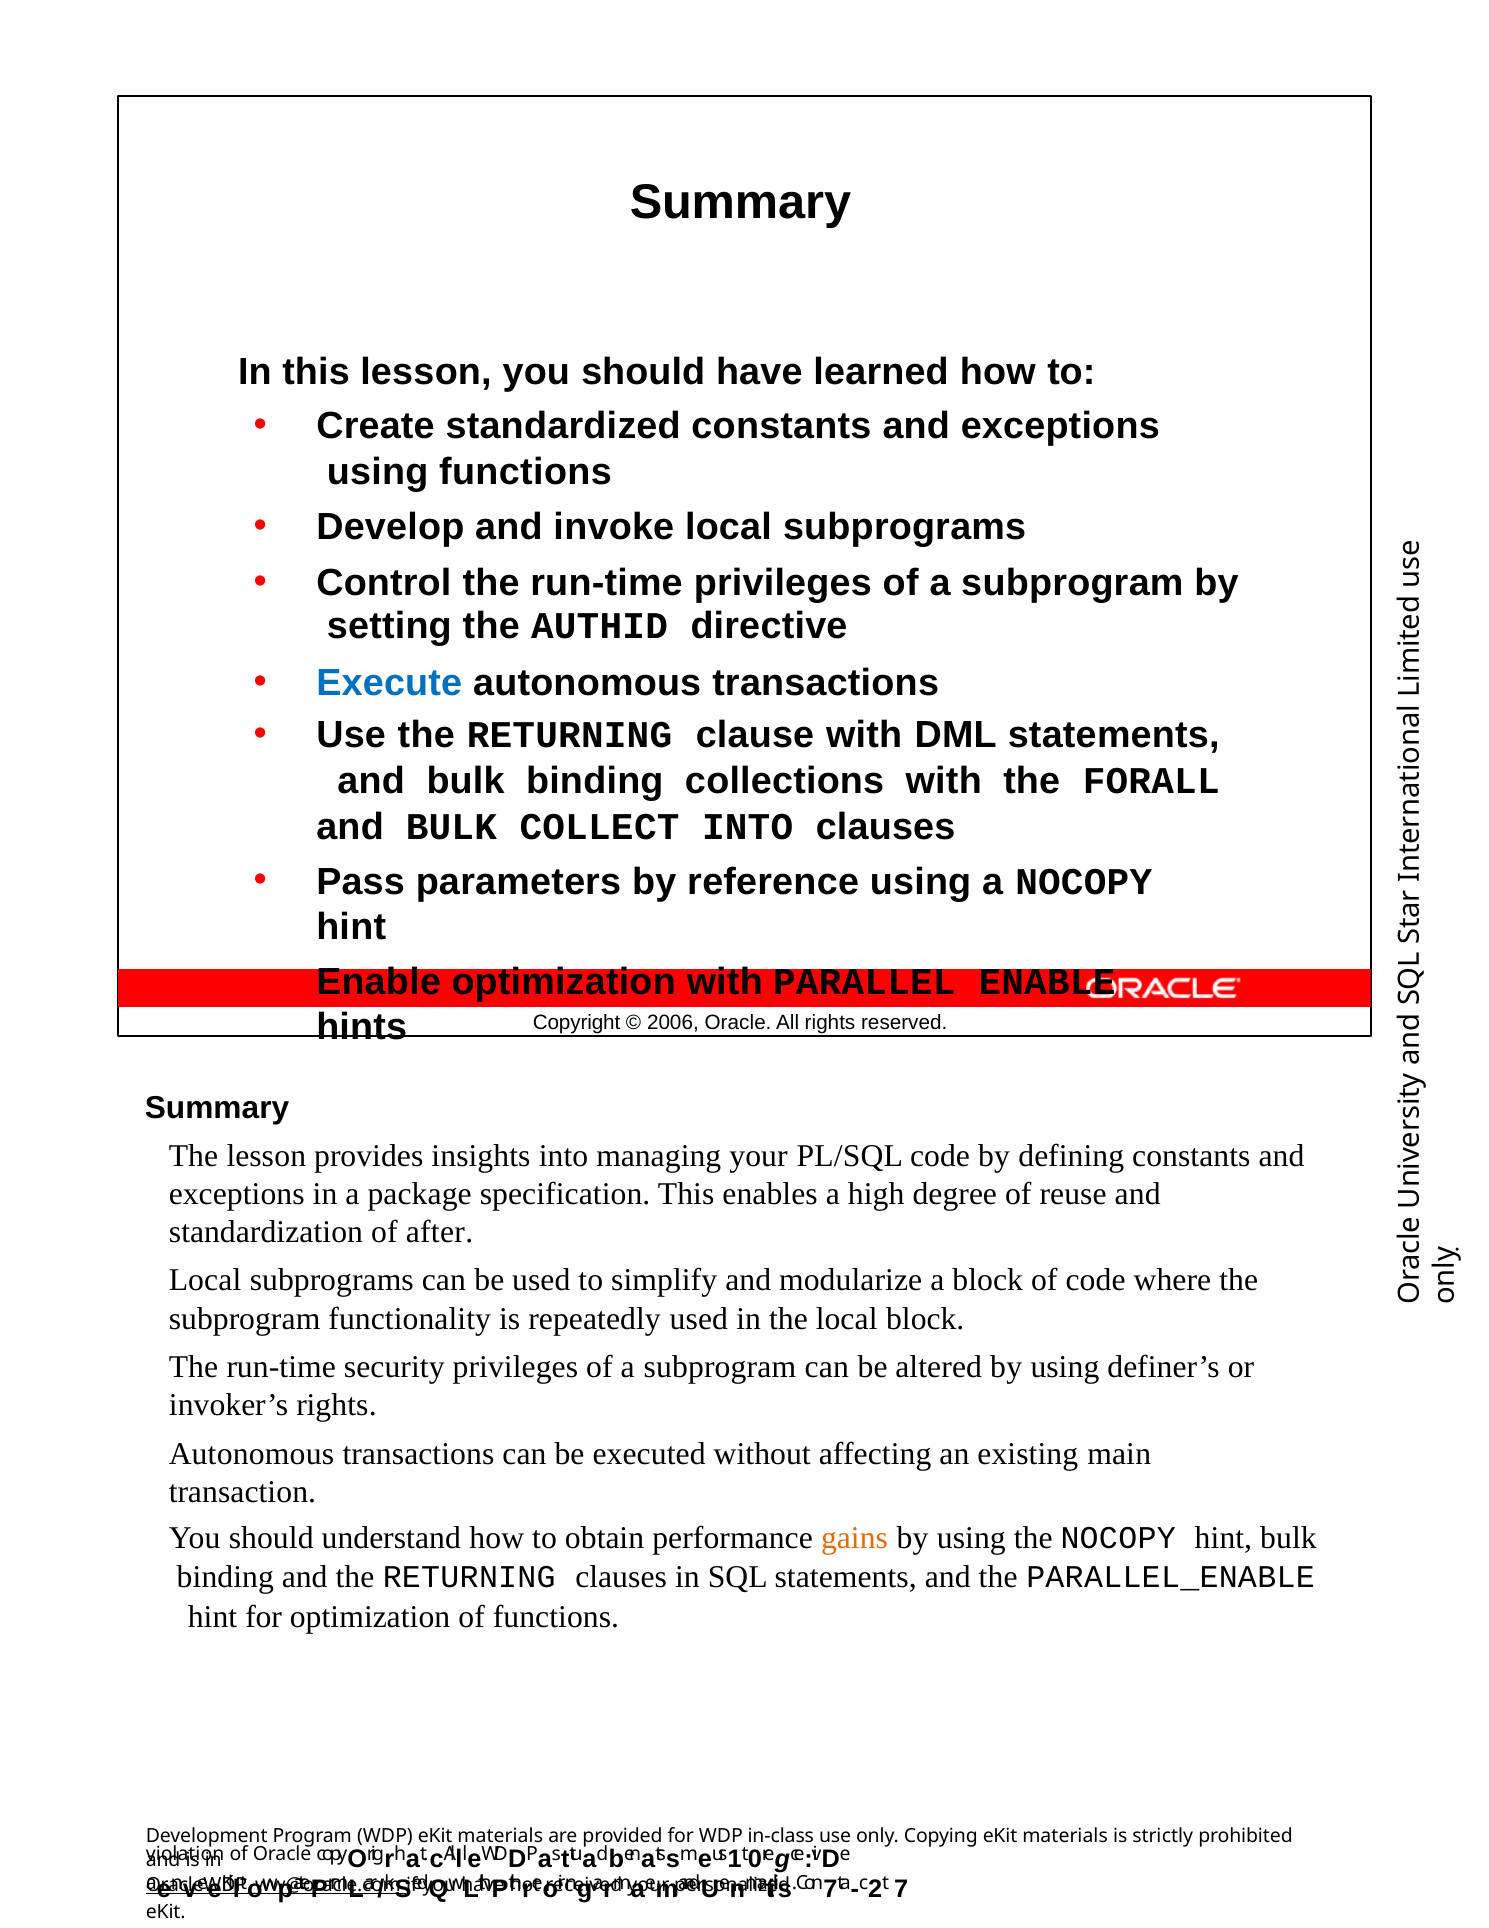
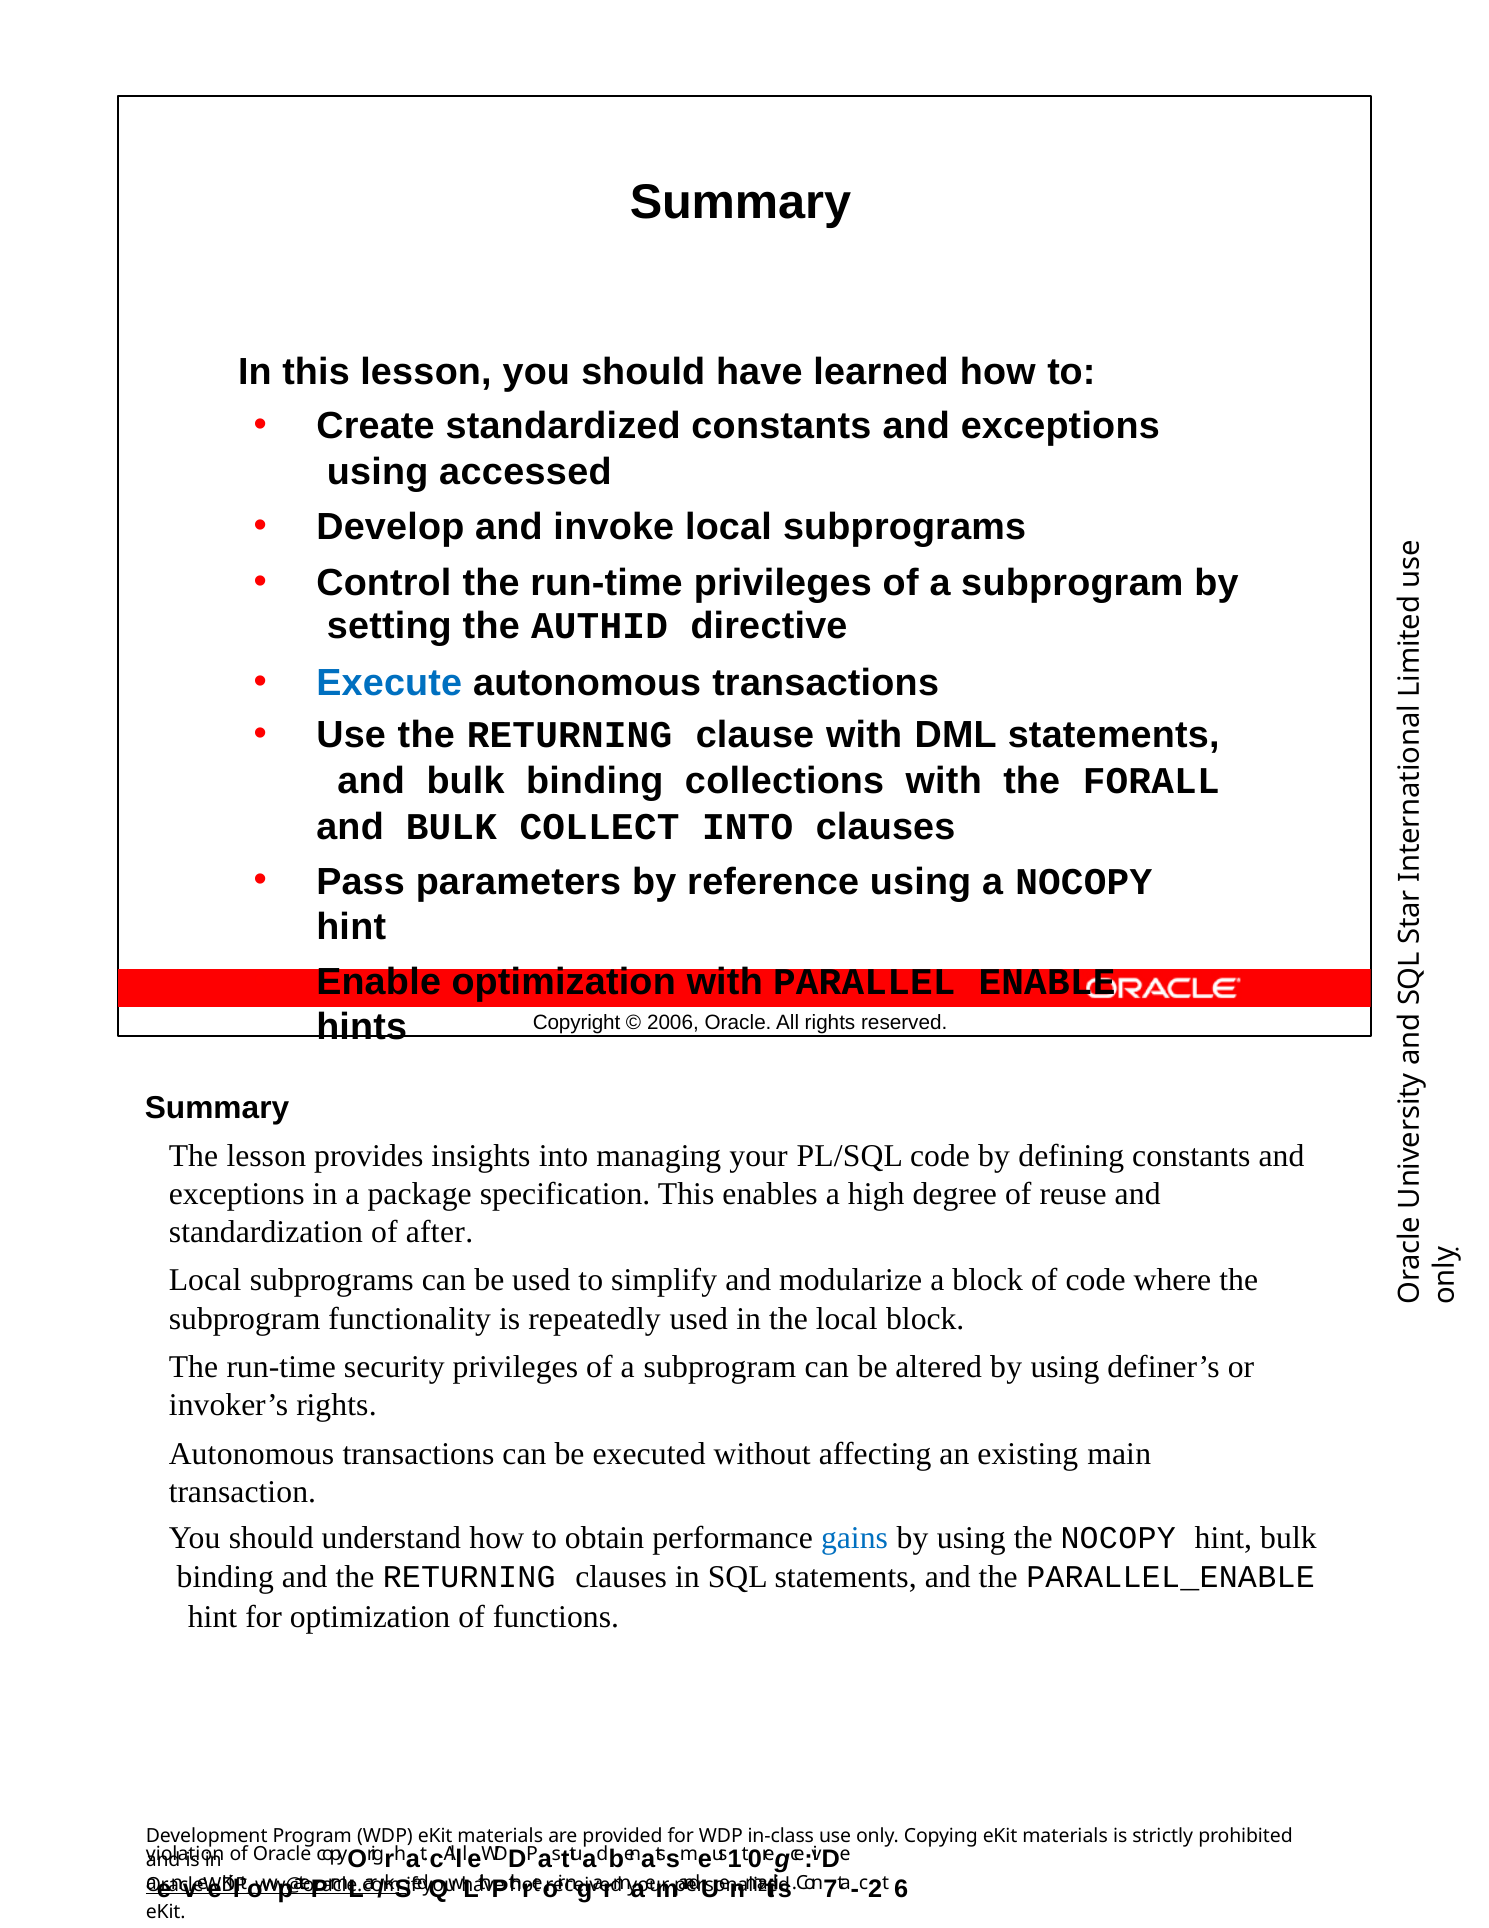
using functions: functions -> accessed (525, 472)
gains colour: orange -> blue (855, 1537)
7: 7 -> 6 (901, 1888)
